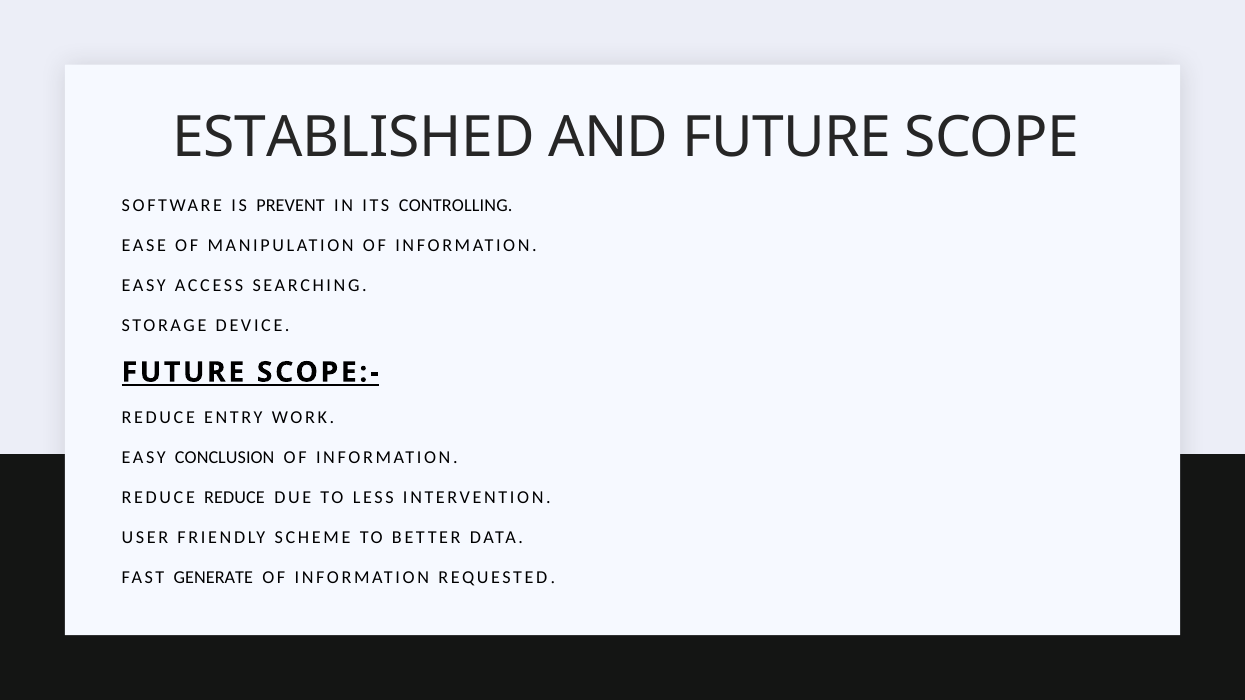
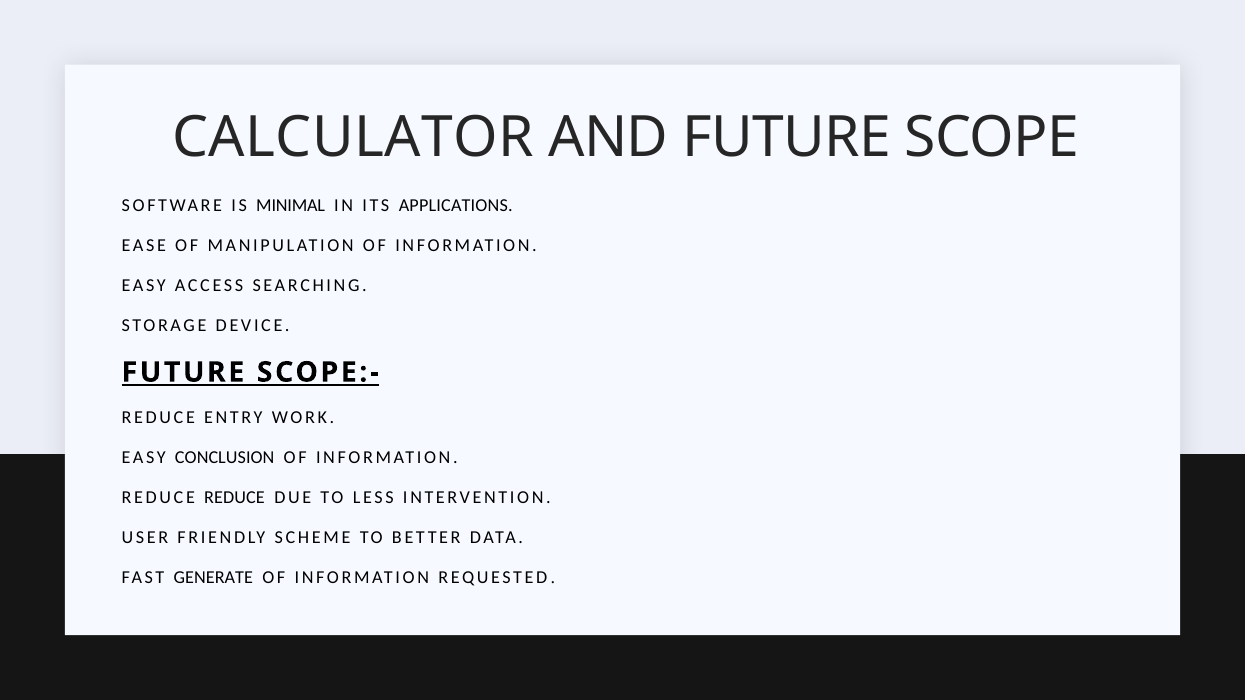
ESTABLISHED: ESTABLISHED -> CALCULATOR (353, 138)
PREVENT: PREVENT -> MINIMAL (291, 206)
CONTROLLING: CONTROLLING -> APPLICATIONS (456, 206)
